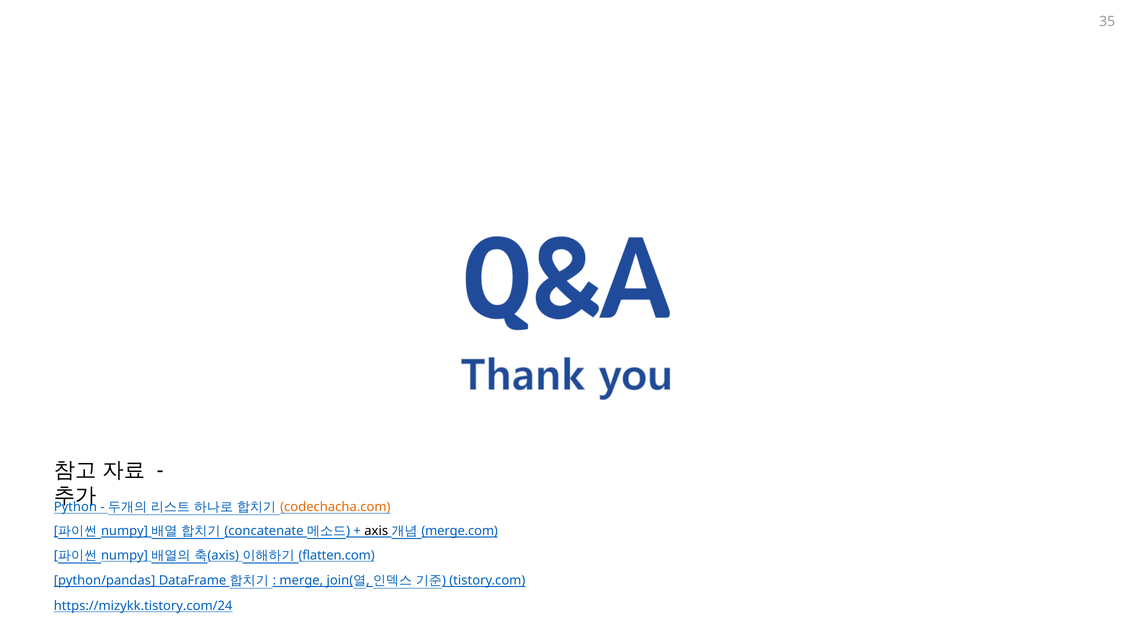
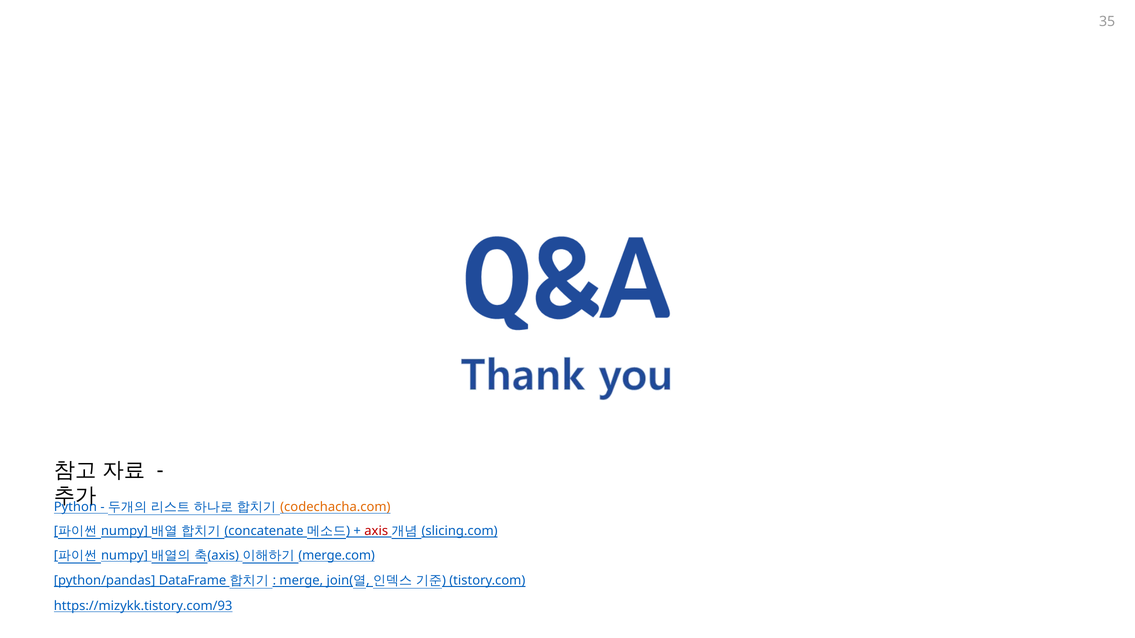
axis colour: black -> red (376, 531)
merge.com: merge.com -> slicing.com (460, 531)
flatten.com: flatten.com -> merge.com (337, 556)
https://mizykk.tistory.com/24: https://mizykk.tistory.com/24 -> https://mizykk.tistory.com/93 (143, 606)
